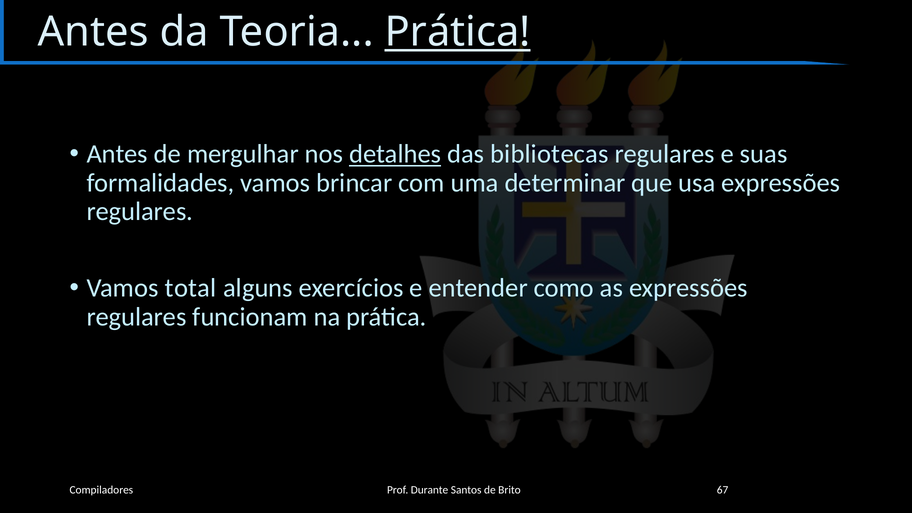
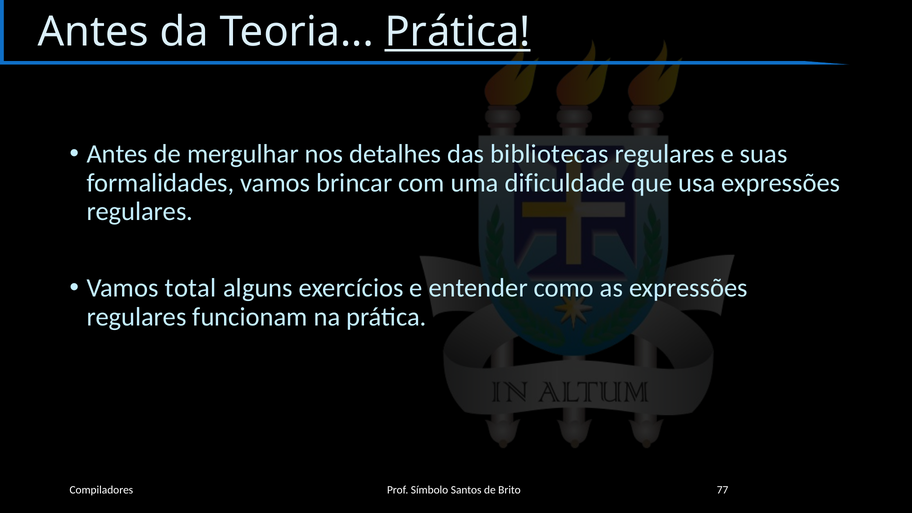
detalhes underline: present -> none (395, 154)
determinar: determinar -> dificuldade (565, 183)
Durante: Durante -> Símbolo (430, 490)
67: 67 -> 77 (723, 490)
